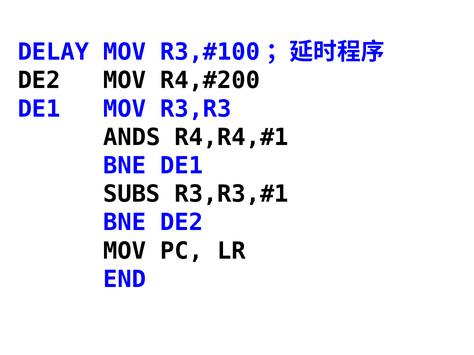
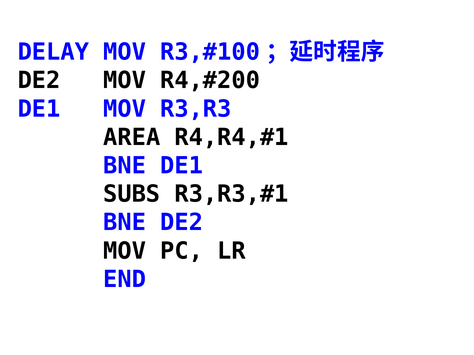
ANDS: ANDS -> AREA (132, 137)
